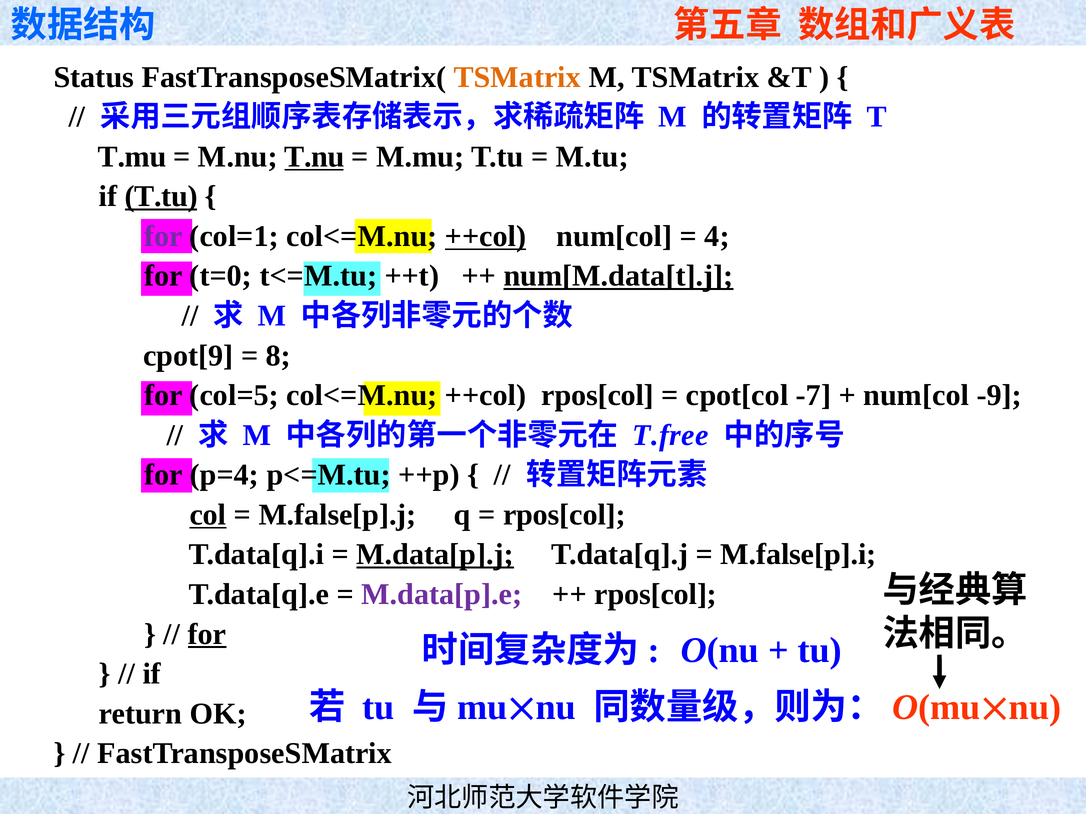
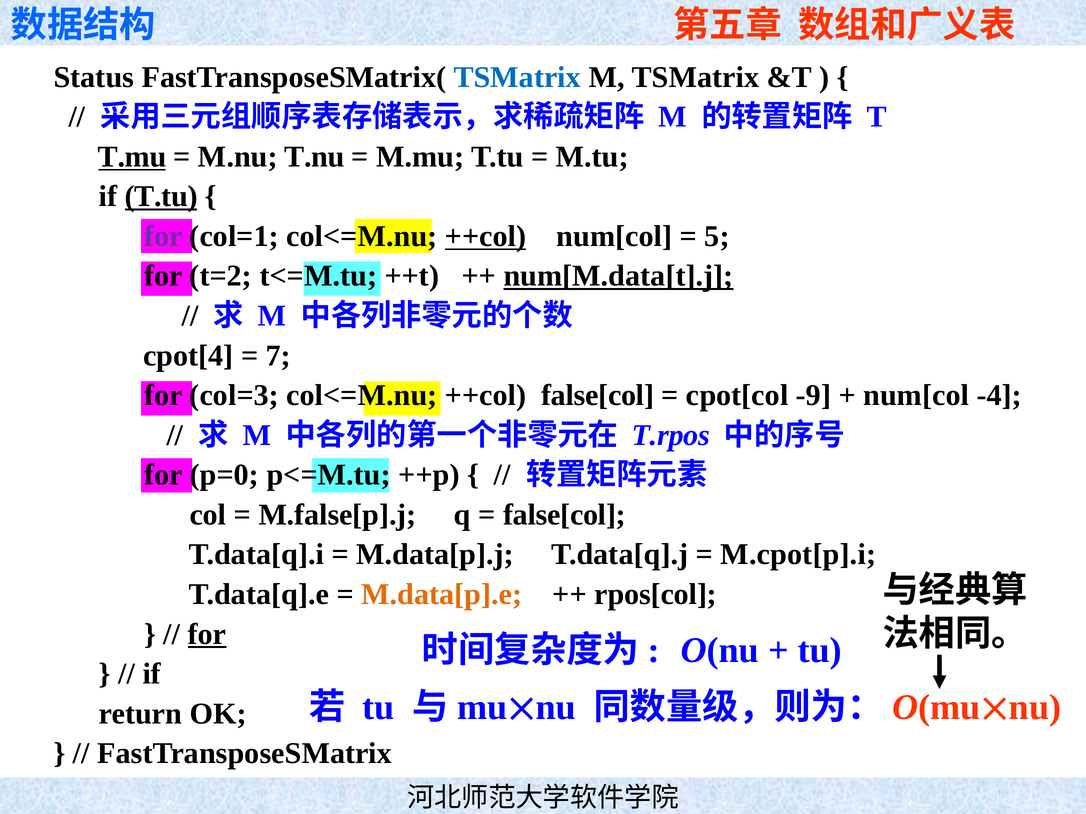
TSMatrix colour: orange -> blue (517, 77)
T.mu underline: none -> present (132, 157)
T.nu underline: present -> none (314, 157)
4: 4 -> 5 (717, 236)
t=0: t=0 -> t=2 (221, 276)
cpot[9: cpot[9 -> cpot[4 (188, 356)
8: 8 -> 7 (278, 356)
col=5: col=5 -> col=3 (234, 396)
++col rpos[col: rpos[col -> false[col (598, 396)
-7: -7 -> -9 (814, 396)
-9: -9 -> -4 (999, 396)
T.free: T.free -> T.rpos (671, 435)
p=4: p=4 -> p=0 (224, 475)
col underline: present -> none (208, 515)
rpos[col: rpos[col -> false[col (564, 515)
M.data[p].j underline: present -> none (435, 555)
M.false[p].i: M.false[p].i -> M.cpot[p].i (798, 555)
M.data[p].e colour: purple -> orange (442, 595)
